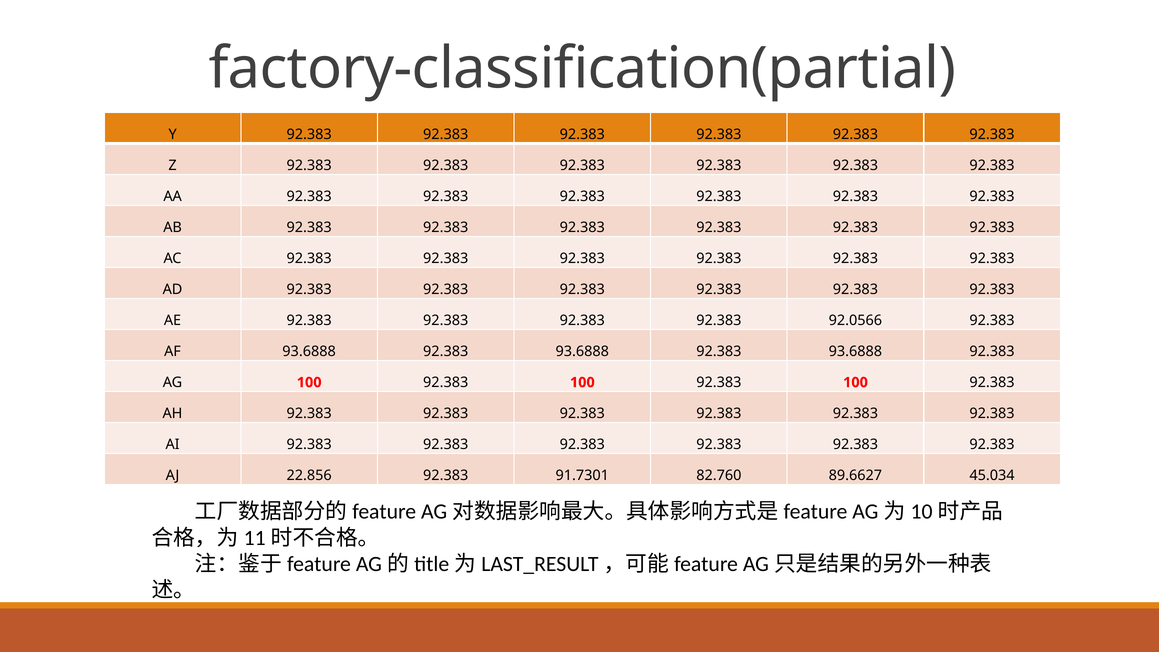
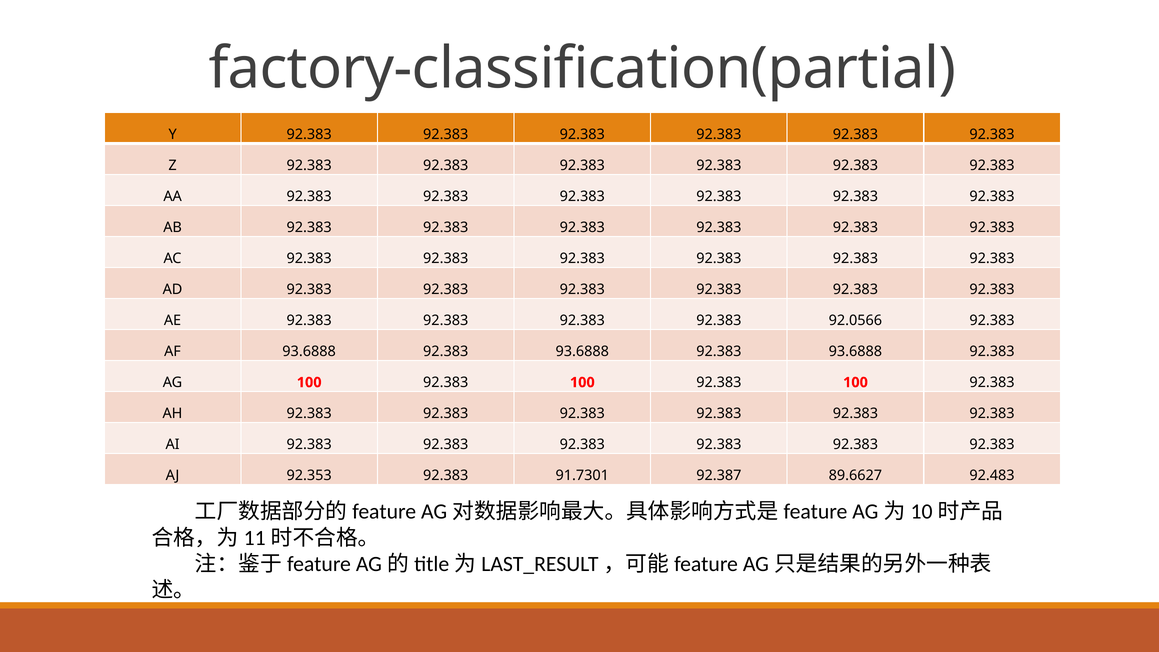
22.856: 22.856 -> 92.353 (309, 475)
82.760: 82.760 -> 92.387 (719, 475)
45.034: 45.034 -> 92.483 (992, 475)
